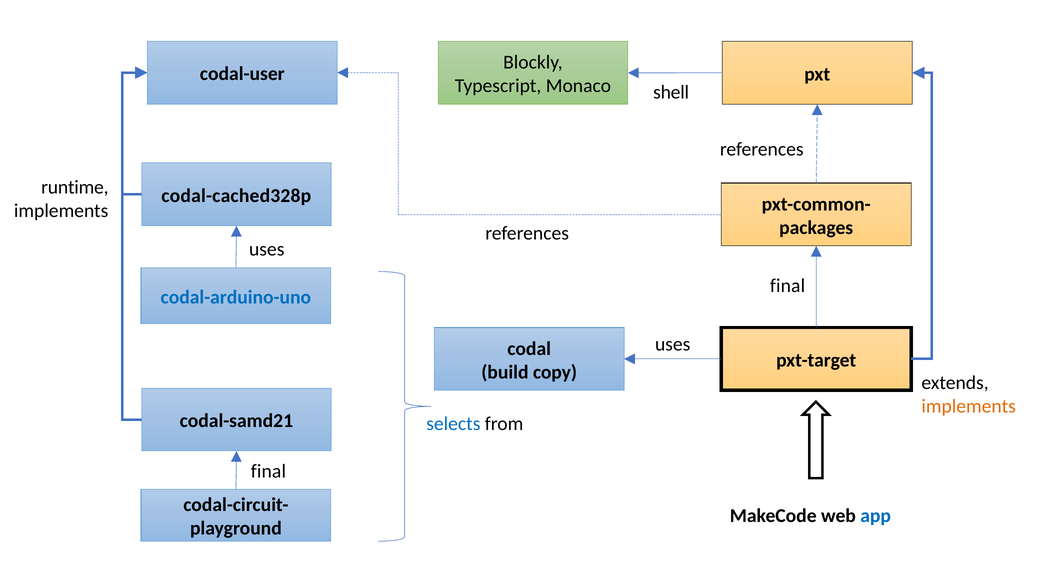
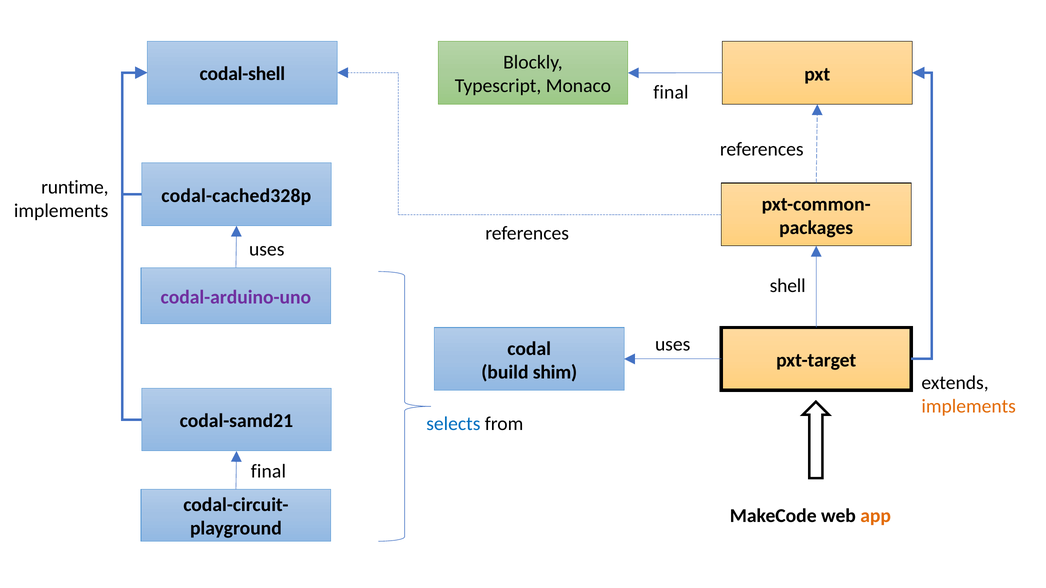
codal-user: codal-user -> codal-shell (242, 74)
Monaco shell: shell -> final (671, 92)
final: final -> shell (788, 286)
codal-arduino-uno colour: blue -> purple (236, 297)
copy: copy -> shim (555, 372)
app colour: blue -> orange (876, 516)
